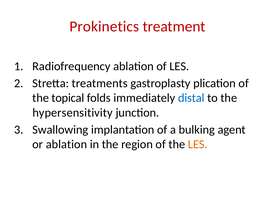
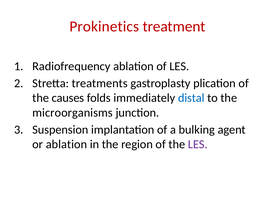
topical: topical -> causes (68, 98)
hypersensitivity: hypersensitivity -> microorganisms (73, 113)
Swallowing: Swallowing -> Suspension (60, 130)
LES colour: orange -> purple (198, 145)
